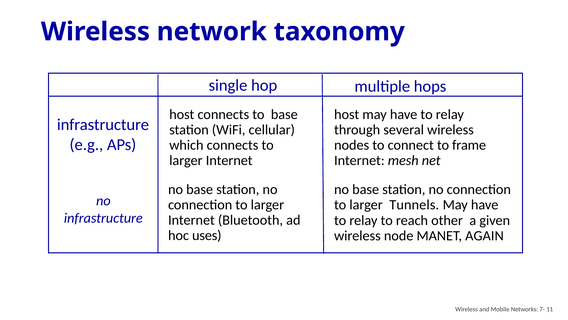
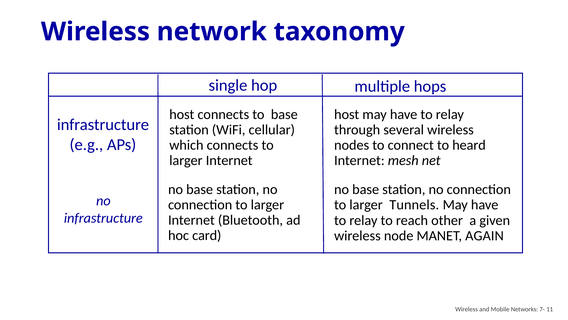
frame: frame -> heard (469, 145)
uses: uses -> card (207, 235)
